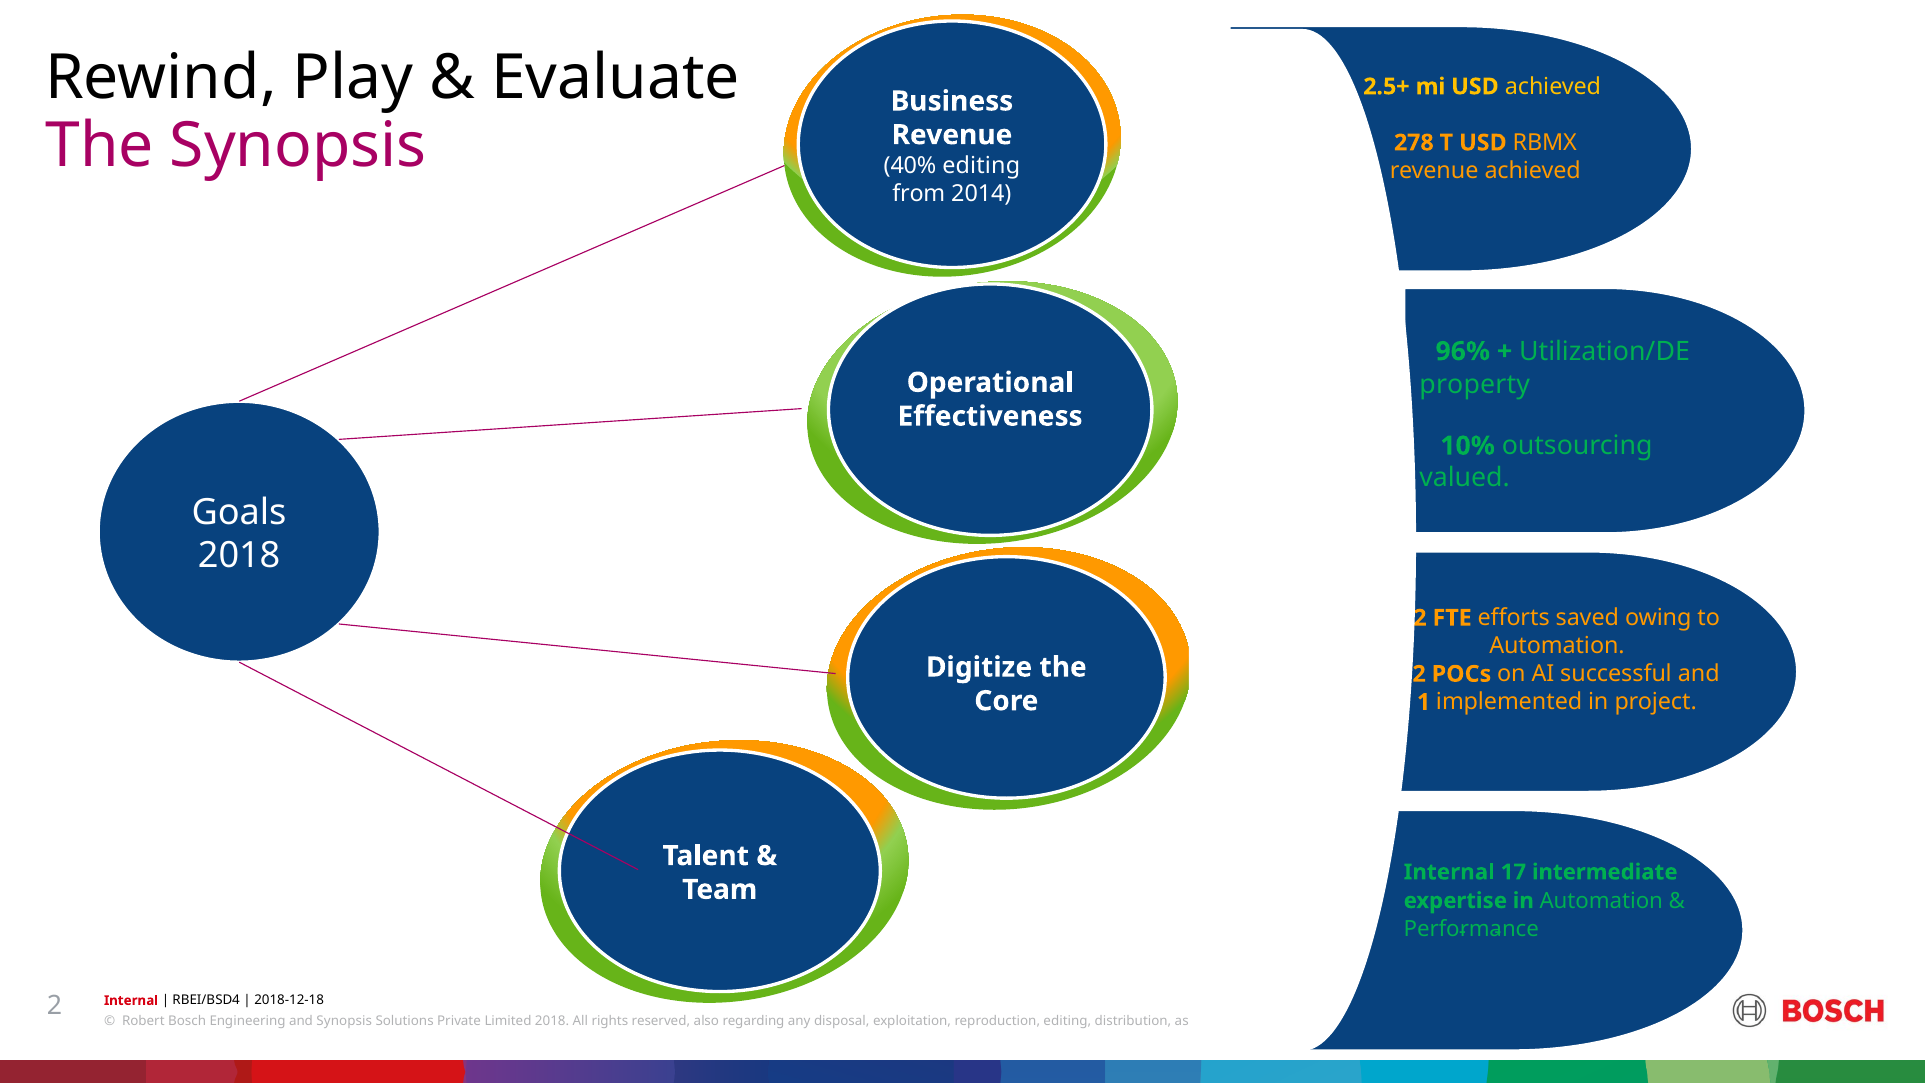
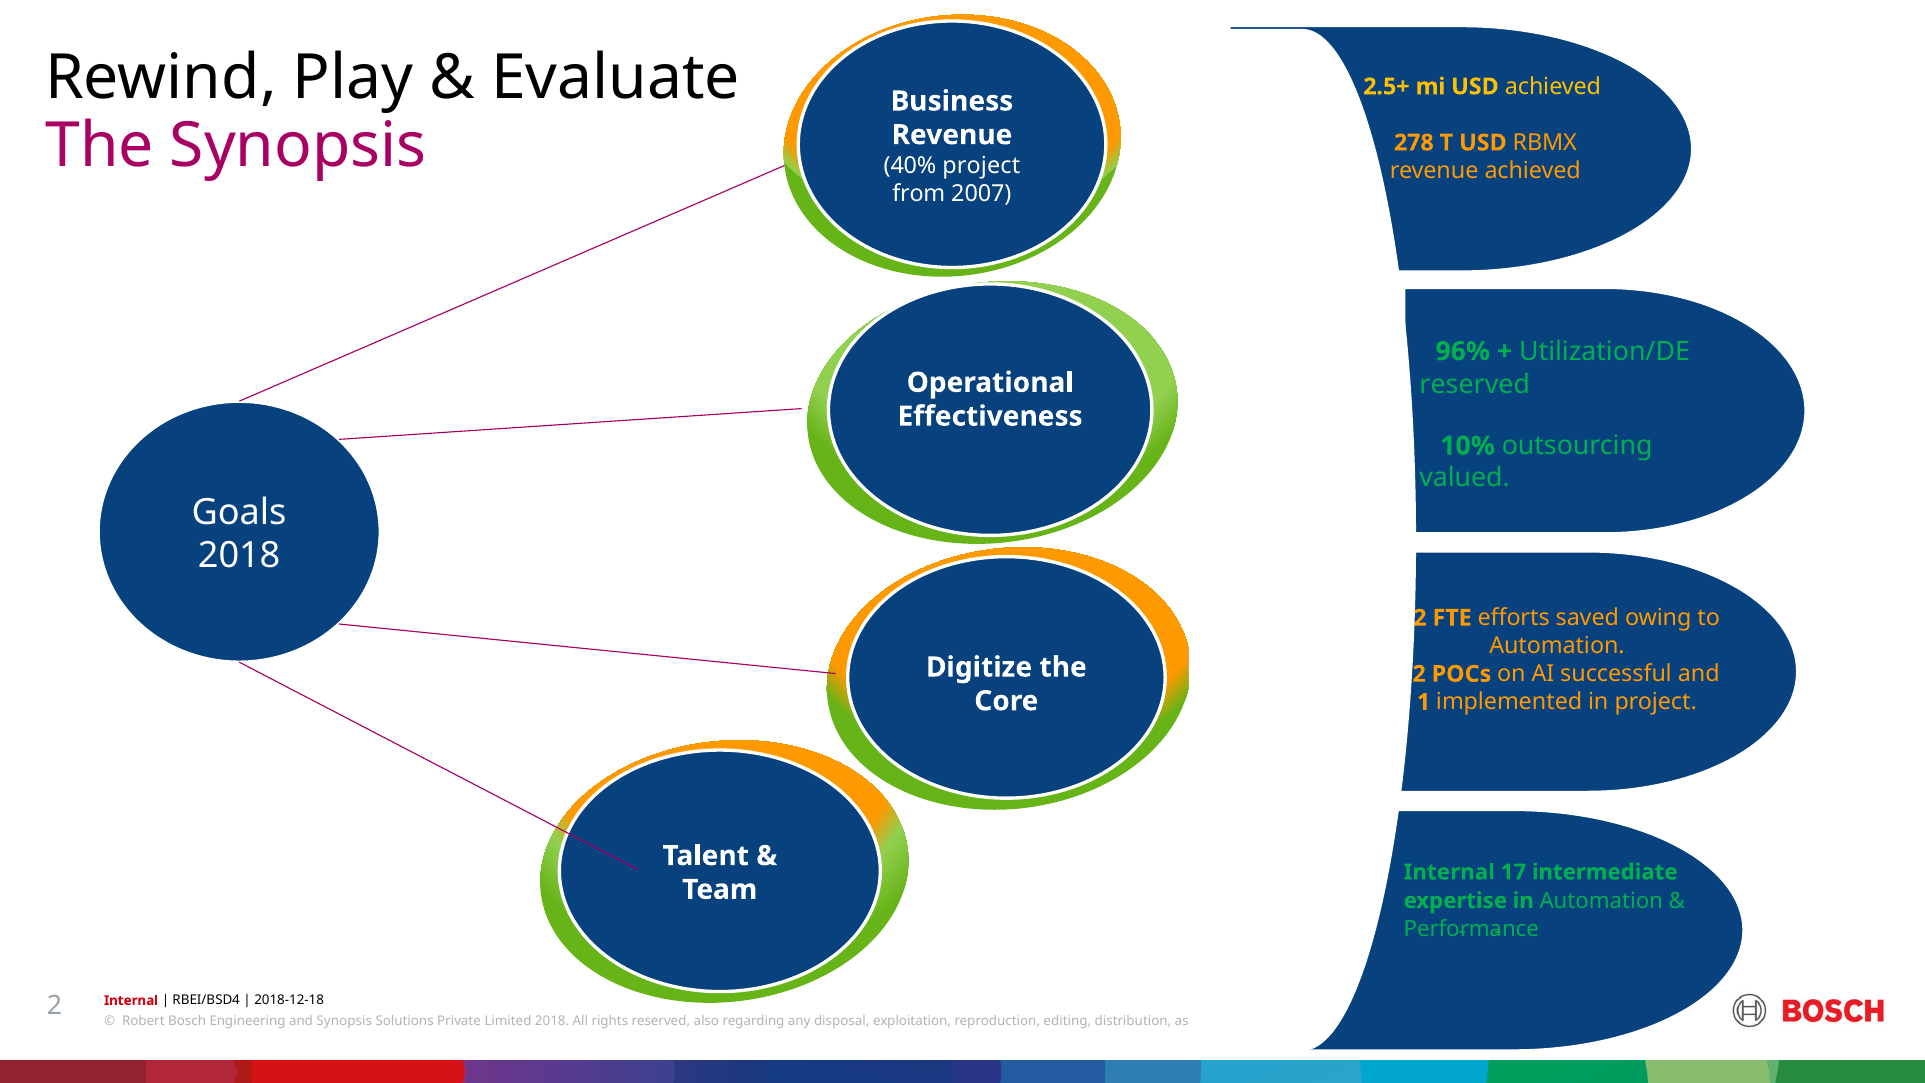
40% editing: editing -> project (981, 166)
2014: 2014 -> 2007 (981, 194)
property: property -> reserved (1475, 384)
